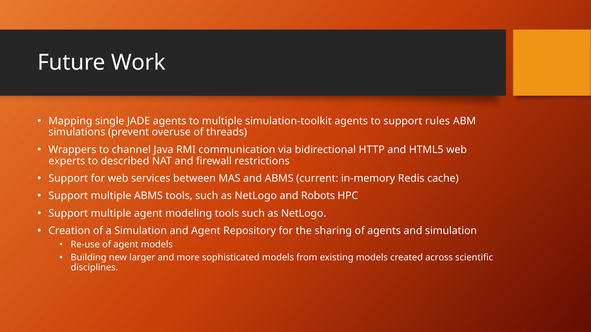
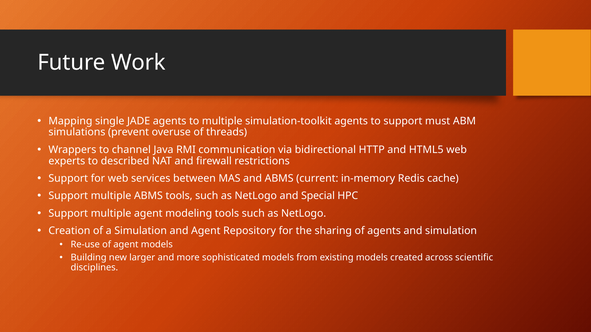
rules: rules -> must (438, 121)
Robots: Robots -> Special (318, 196)
